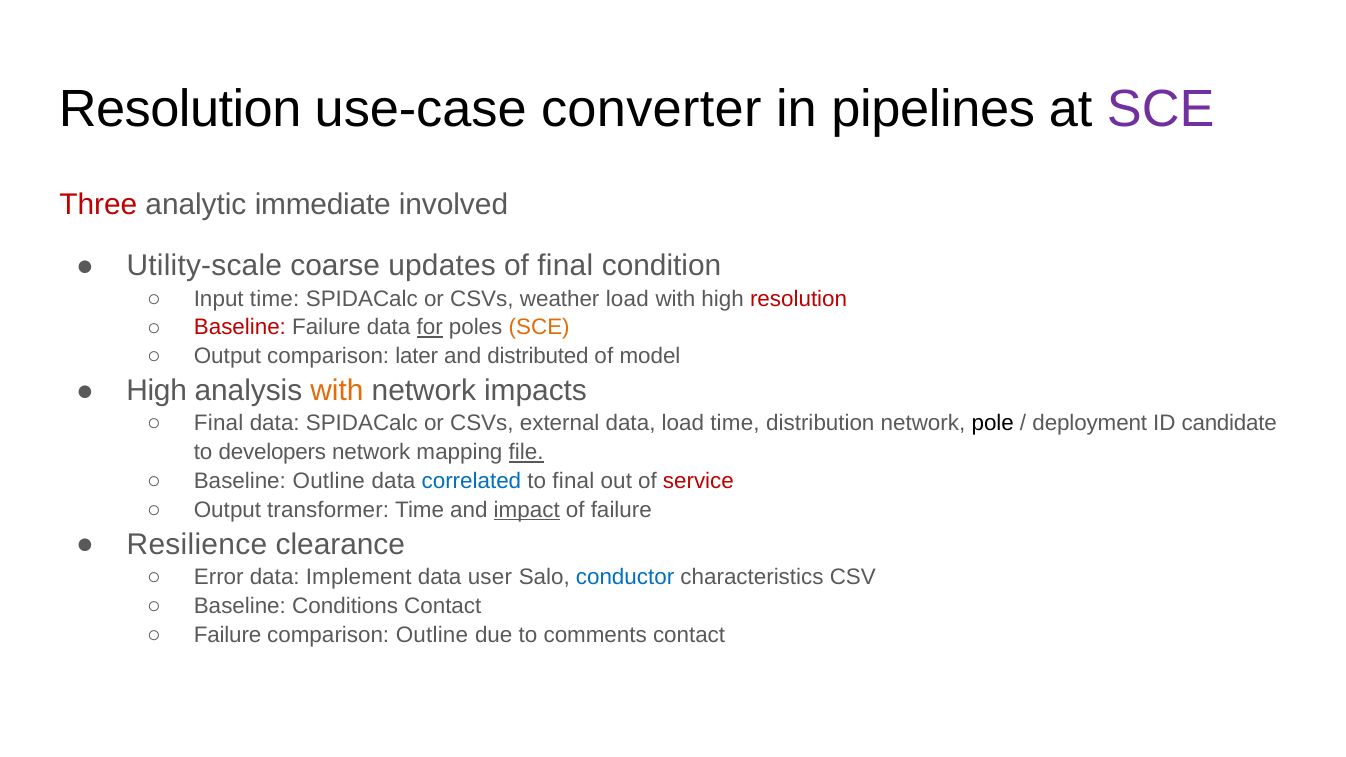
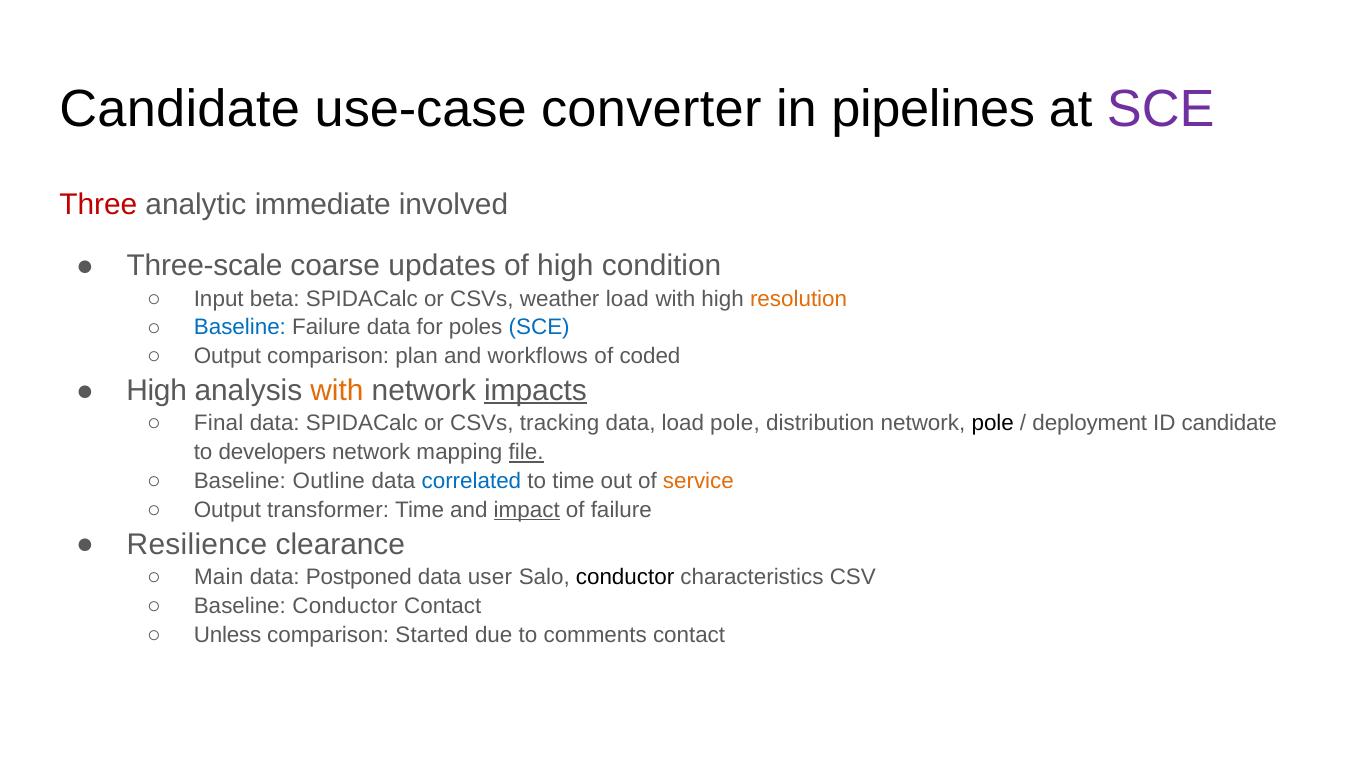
Resolution: Resolution -> Candidate (180, 109)
Utility-scale: Utility-scale -> Three-scale (205, 266)
of final: final -> high (565, 266)
Input time: time -> beta (275, 299)
resolution colour: red -> orange (799, 299)
Baseline colour: red -> blue (240, 328)
for underline: present -> none (430, 328)
SCE colour: orange -> blue (539, 328)
later: later -> plan (417, 356)
distributed: distributed -> workflows (538, 356)
model: model -> coded (650, 356)
impacts underline: none -> present (536, 391)
external: external -> tracking (560, 424)
load time: time -> pole (735, 424)
to final: final -> time (573, 481)
service colour: red -> orange (698, 481)
Error: Error -> Main (219, 577)
Implement: Implement -> Postponed (359, 577)
conductor colour: blue -> black (625, 577)
Baseline Conditions: Conditions -> Conductor (345, 606)
Failure: Failure -> Unless (228, 635)
comparison Outline: Outline -> Started (432, 635)
